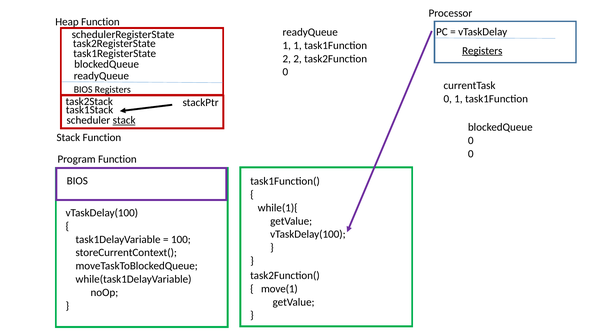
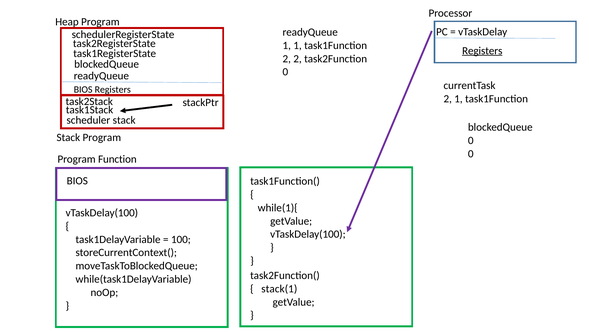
Heap Function: Function -> Program (100, 22)
0: 0 -> 2 (448, 99)
stack underline: present -> none (124, 120)
Stack Function: Function -> Program (102, 137)
move(1: move(1 -> stack(1 (279, 288)
